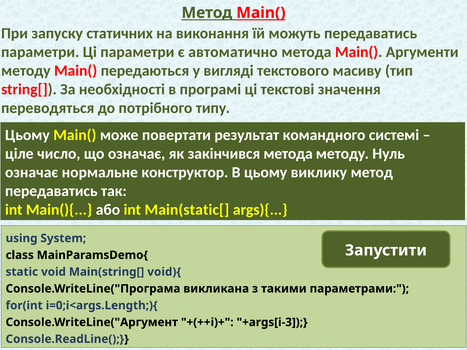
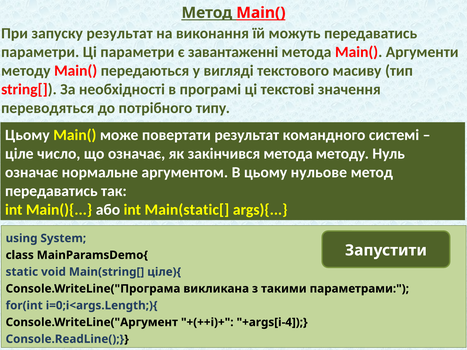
запуску статичних: статичних -> результат (120, 33)
автоматично: автоматично -> завантаженні (233, 52)
конструктор: конструктор -> аргументом (185, 172)
виклику: виклику -> нульове (319, 172)
void){: void){ -> ціле){ (164, 272)
+args[i-3: +args[i-3 -> +args[i-4 (272, 322)
